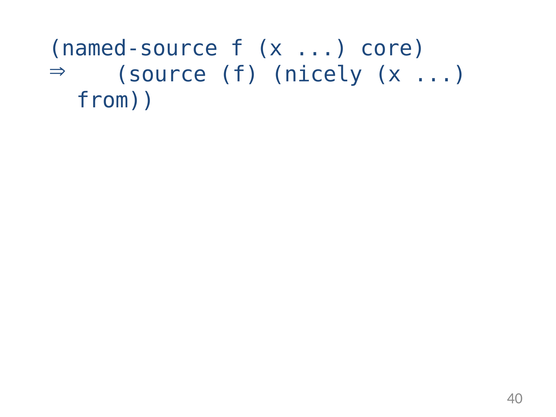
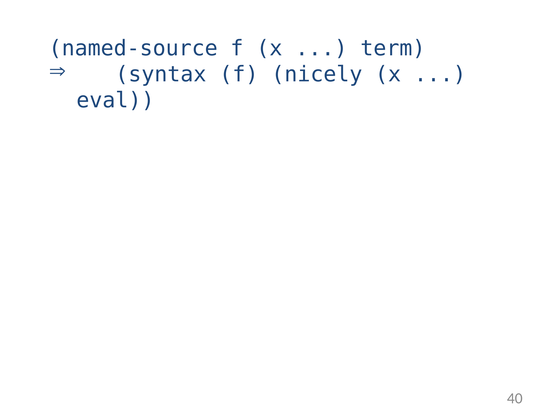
core: core -> term (393, 48)
source: source -> syntax (161, 74)
from: from -> eval (116, 100)
